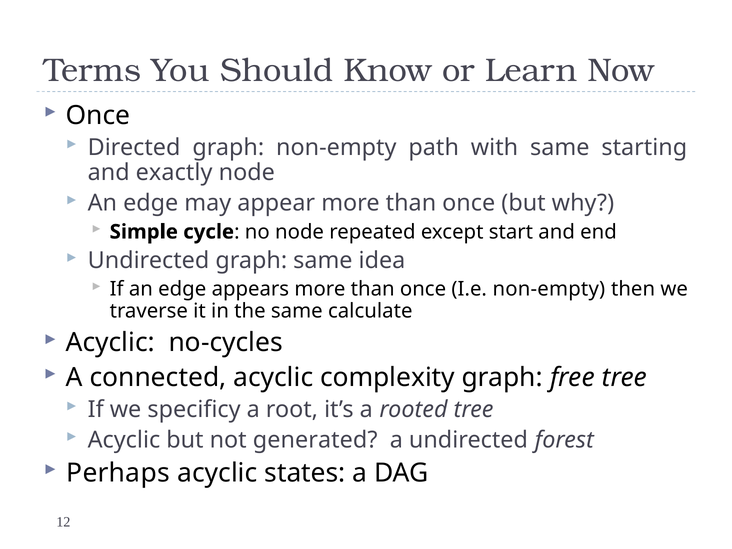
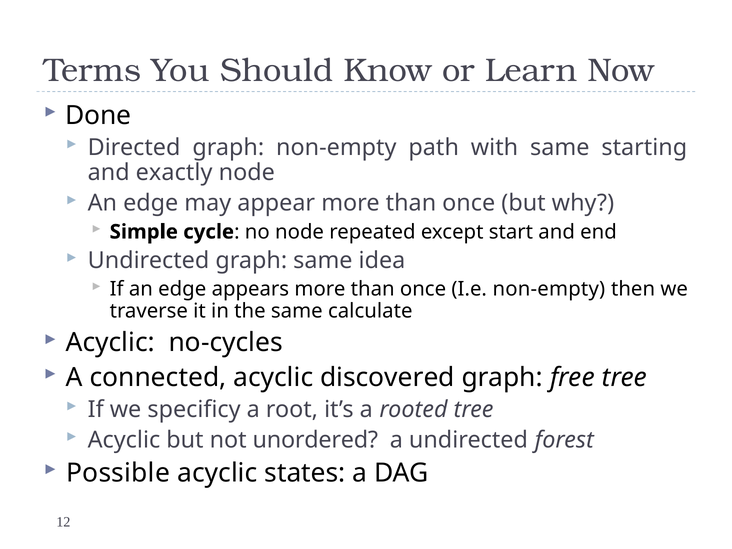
Once: Once -> Done (98, 115)
complexity: complexity -> discovered (387, 377)
generated: generated -> unordered (315, 440)
Perhaps: Perhaps -> Possible (118, 473)
